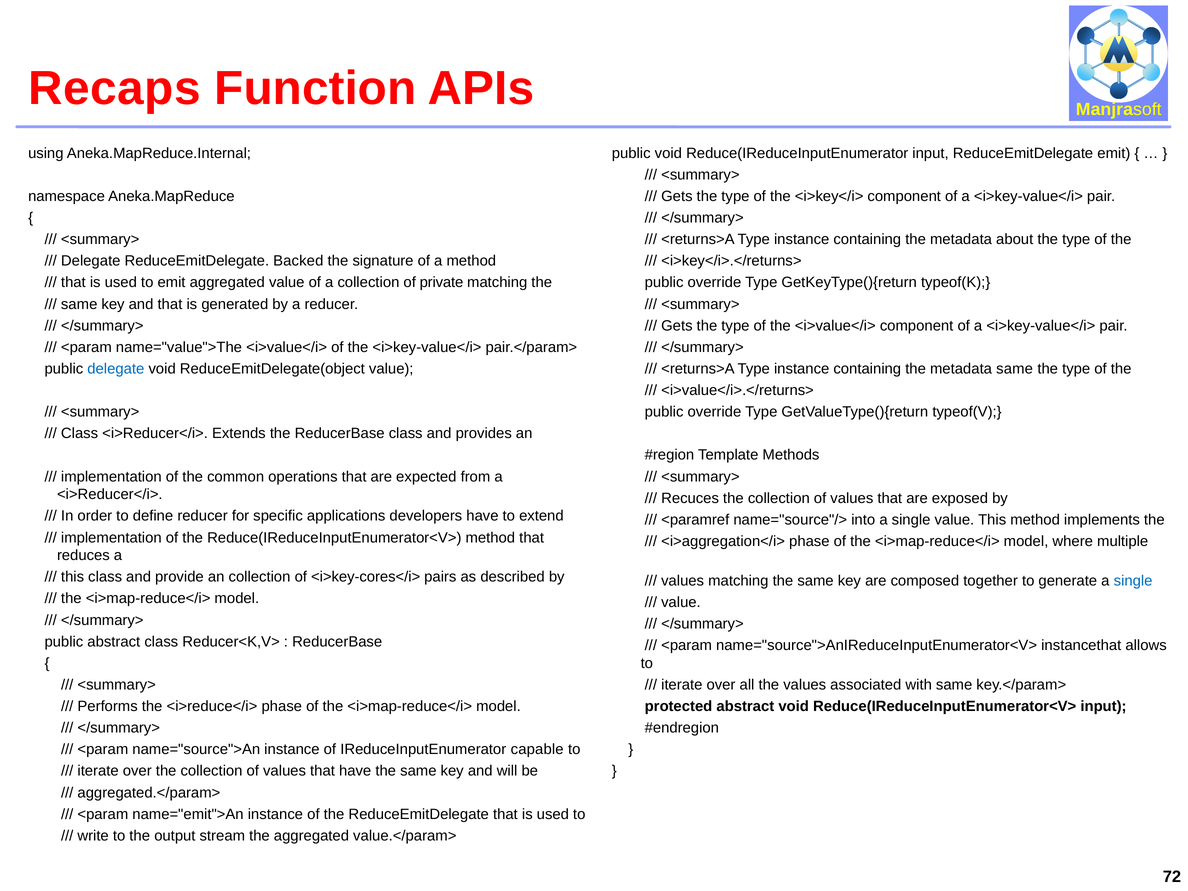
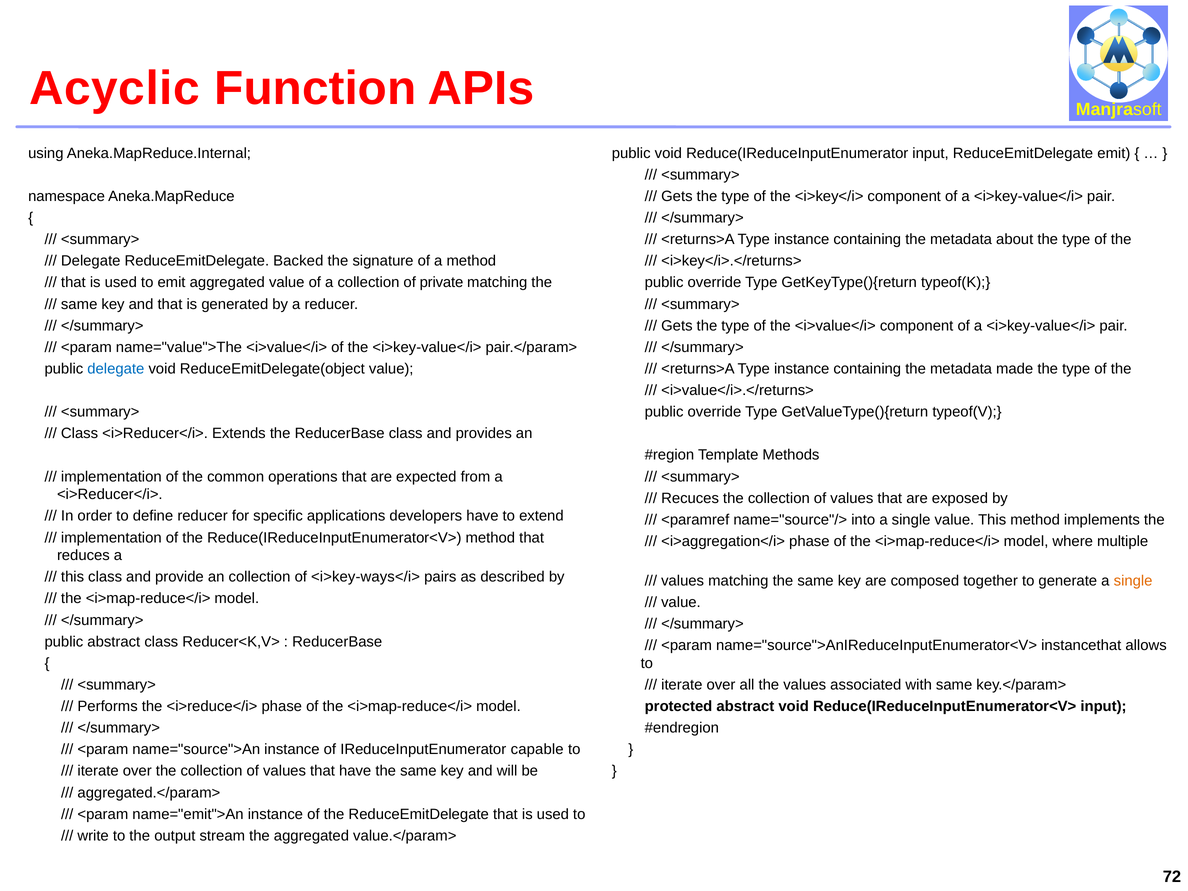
Recaps: Recaps -> Acyclic (114, 89)
metadata same: same -> made (1015, 369)
<i>key-cores</i>: <i>key-cores</i> -> <i>key-ways</i> (366, 577)
single colour: blue -> orange (1133, 581)
